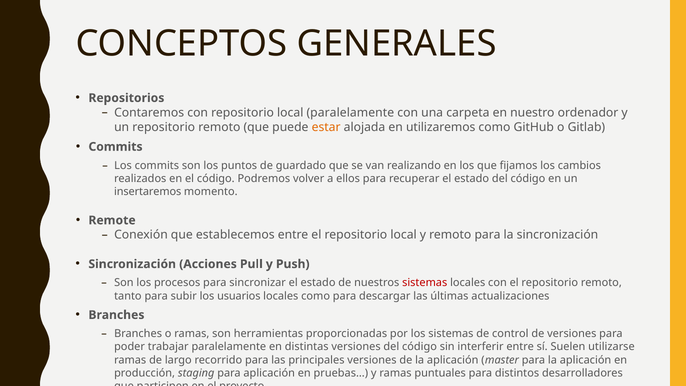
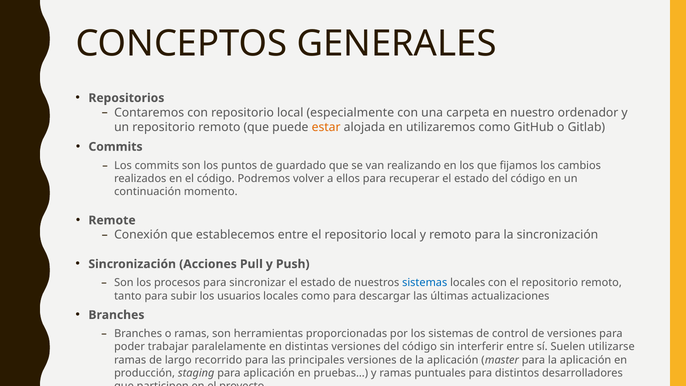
local paralelamente: paralelamente -> especialmente (350, 113)
insertaremos: insertaremos -> continuación (148, 192)
sistemas colour: red -> blue (425, 283)
